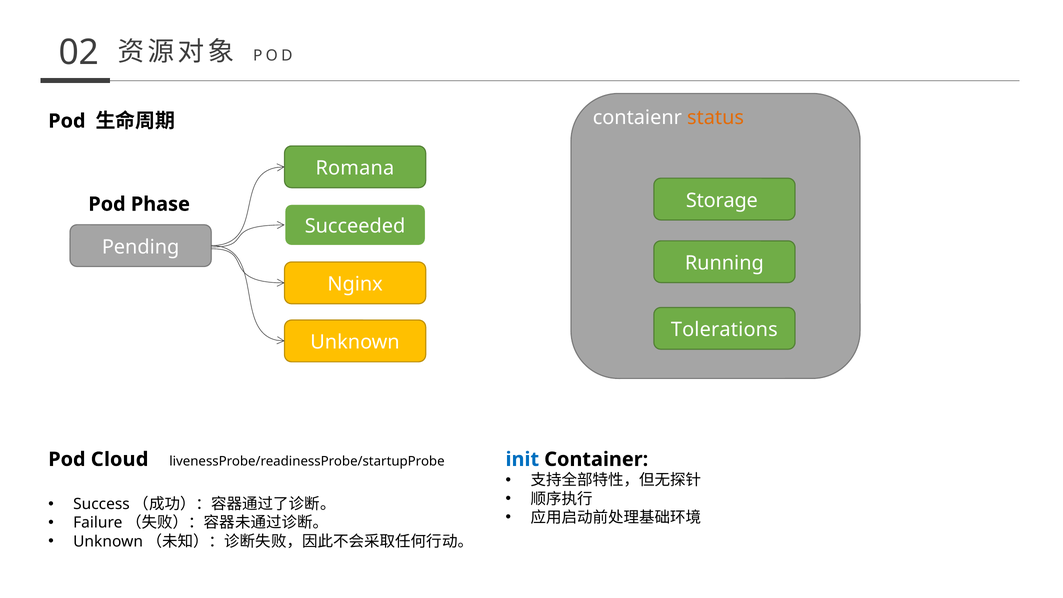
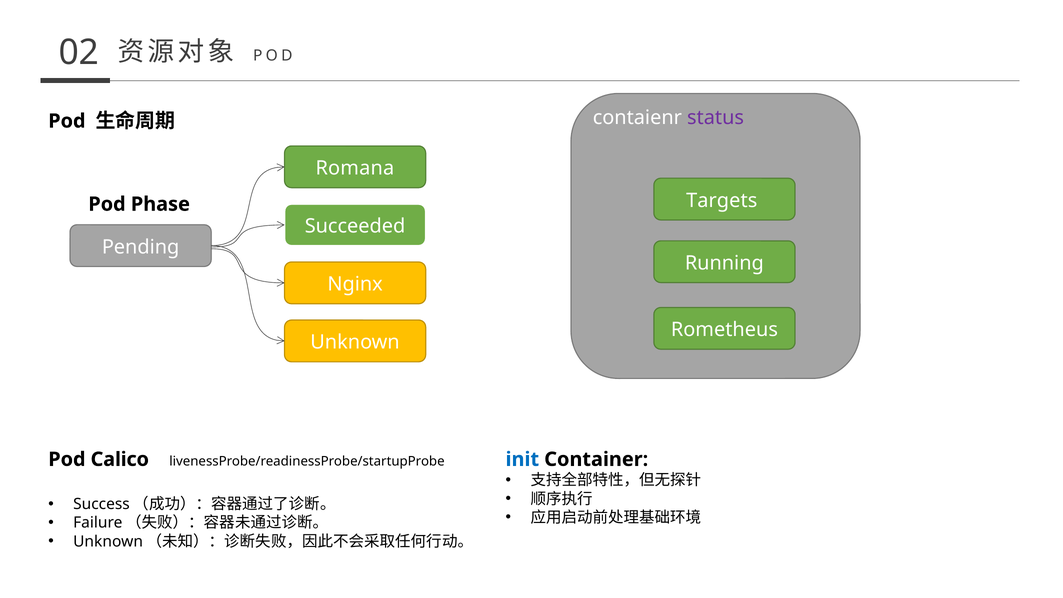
status colour: orange -> purple (716, 118)
Storage: Storage -> Targets (722, 200)
Tolerations: Tolerations -> Rometheus (724, 330)
Cloud: Cloud -> Calico (120, 459)
